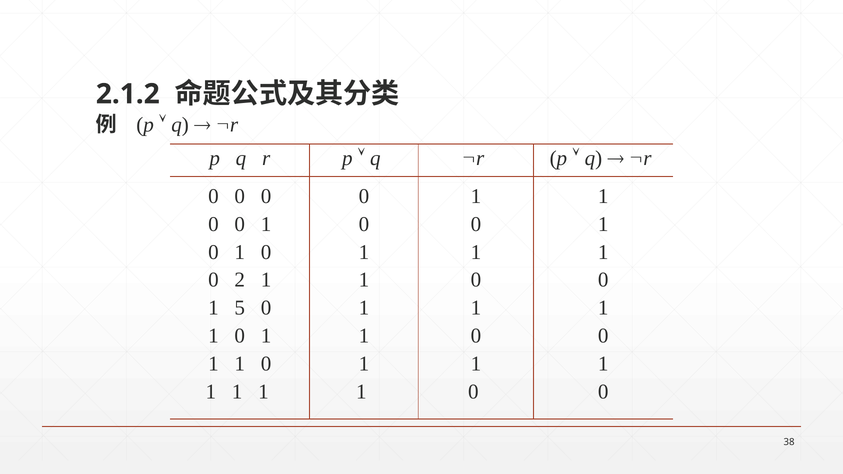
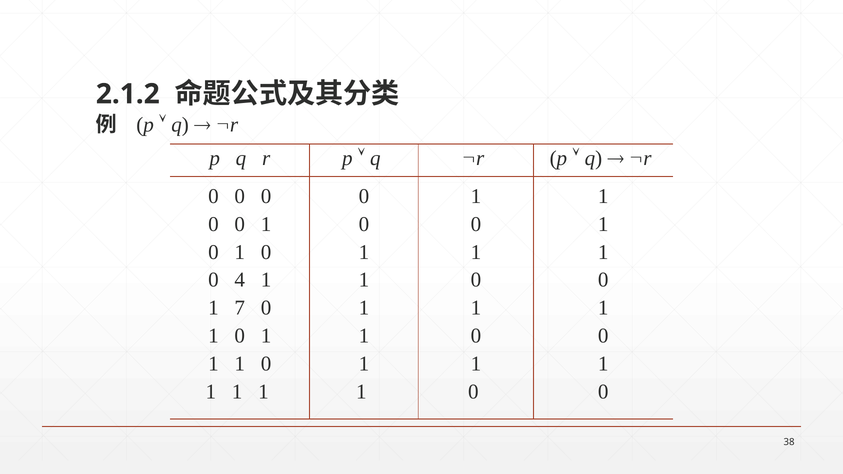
2: 2 -> 4 (240, 280)
5: 5 -> 7 (240, 308)
